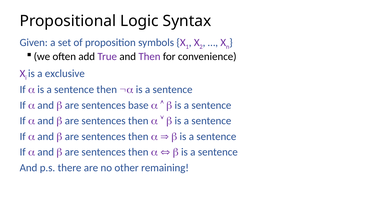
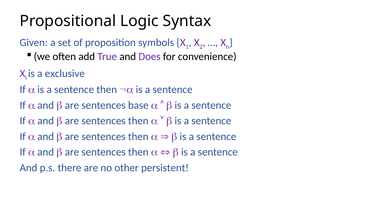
and Then: Then -> Does (149, 57)
remaining: remaining -> persistent (165, 168)
